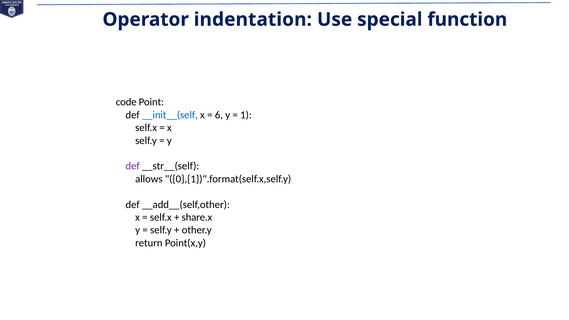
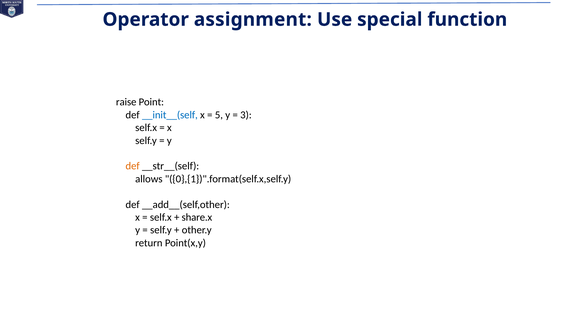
indentation: indentation -> assignment (253, 20)
code: code -> raise (126, 102)
6: 6 -> 5 (219, 115)
1: 1 -> 3 (246, 115)
def colour: purple -> orange (133, 166)
